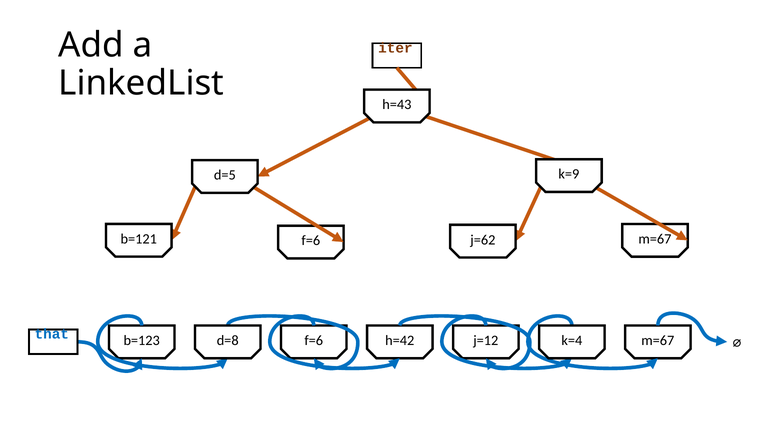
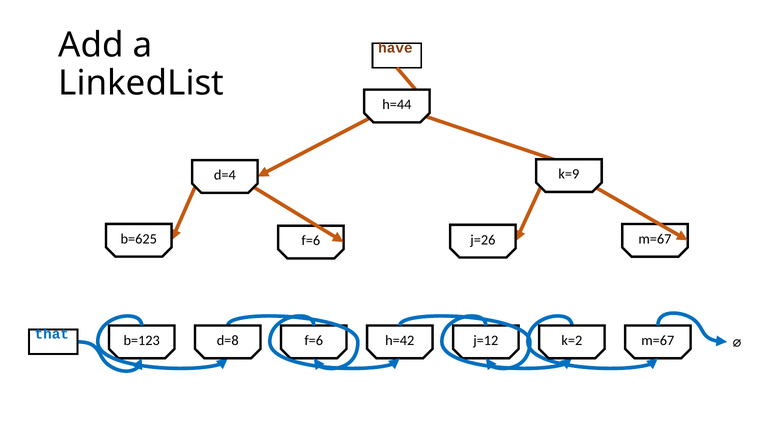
iter: iter -> have (395, 48)
h=43: h=43 -> h=44 (397, 105)
d=5: d=5 -> d=4 (225, 175)
b=121: b=121 -> b=625 (139, 239)
j=62: j=62 -> j=26 (483, 240)
k=4: k=4 -> k=2 (572, 340)
